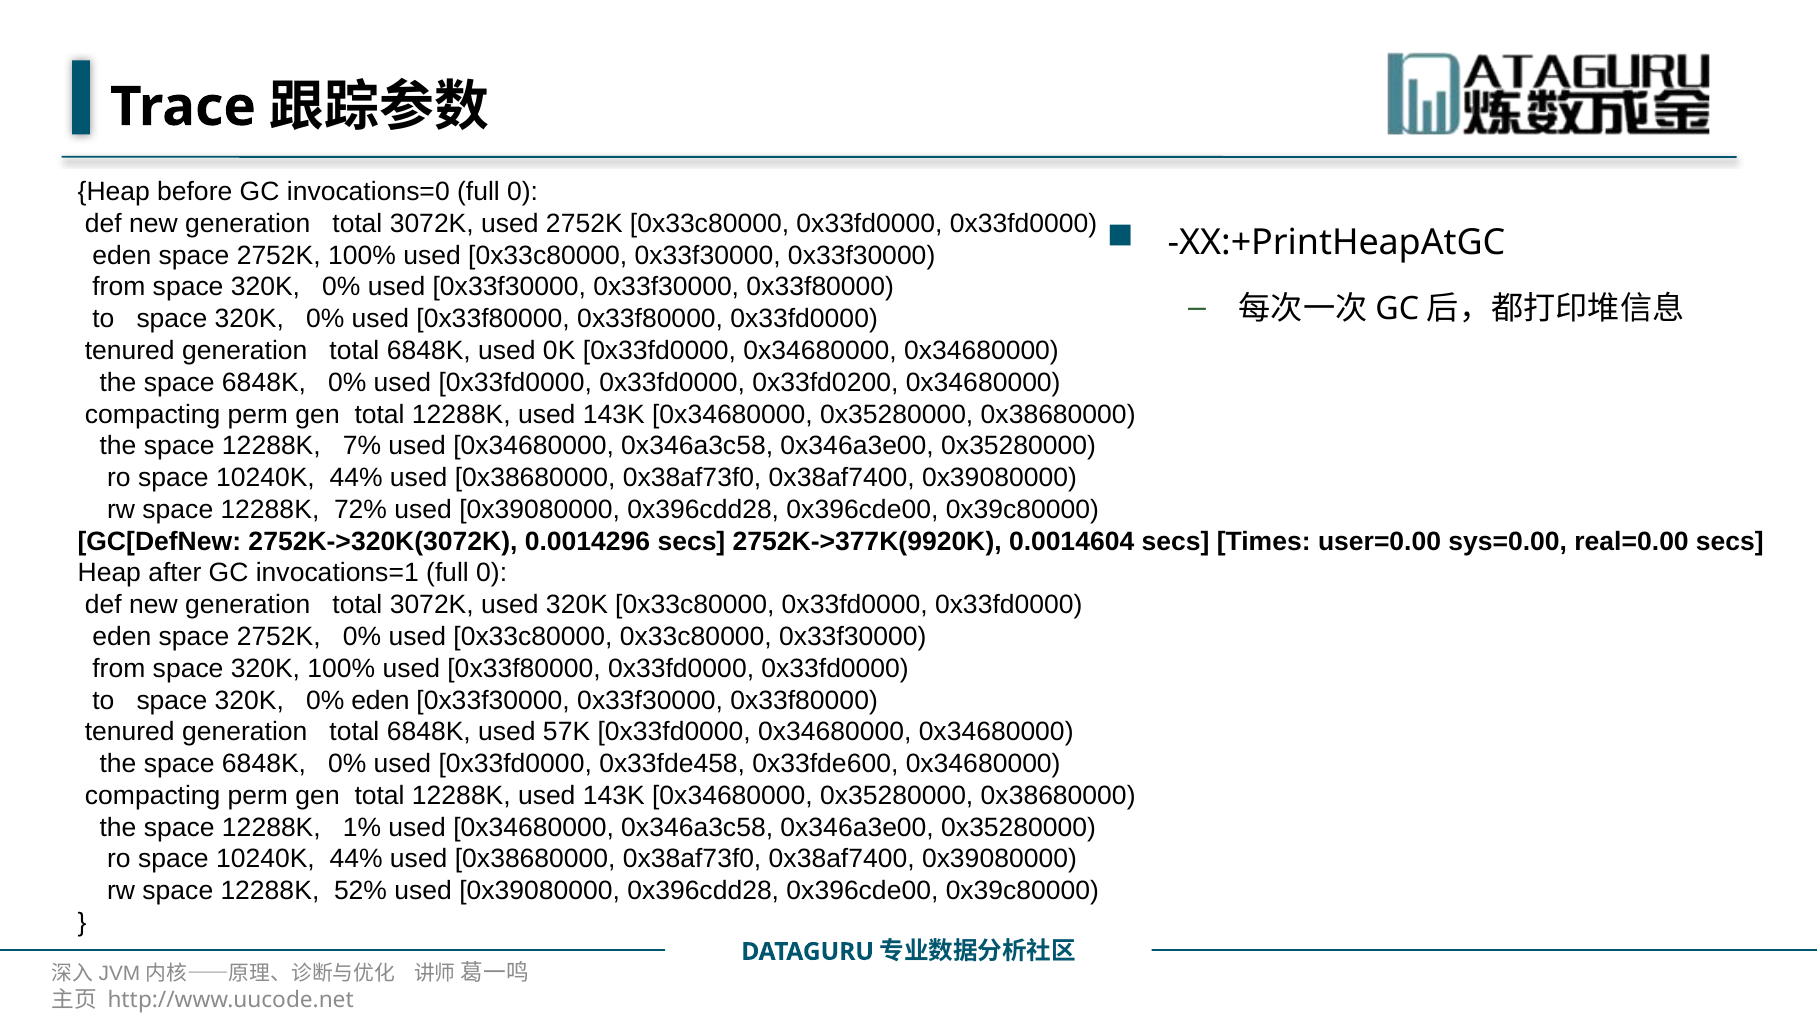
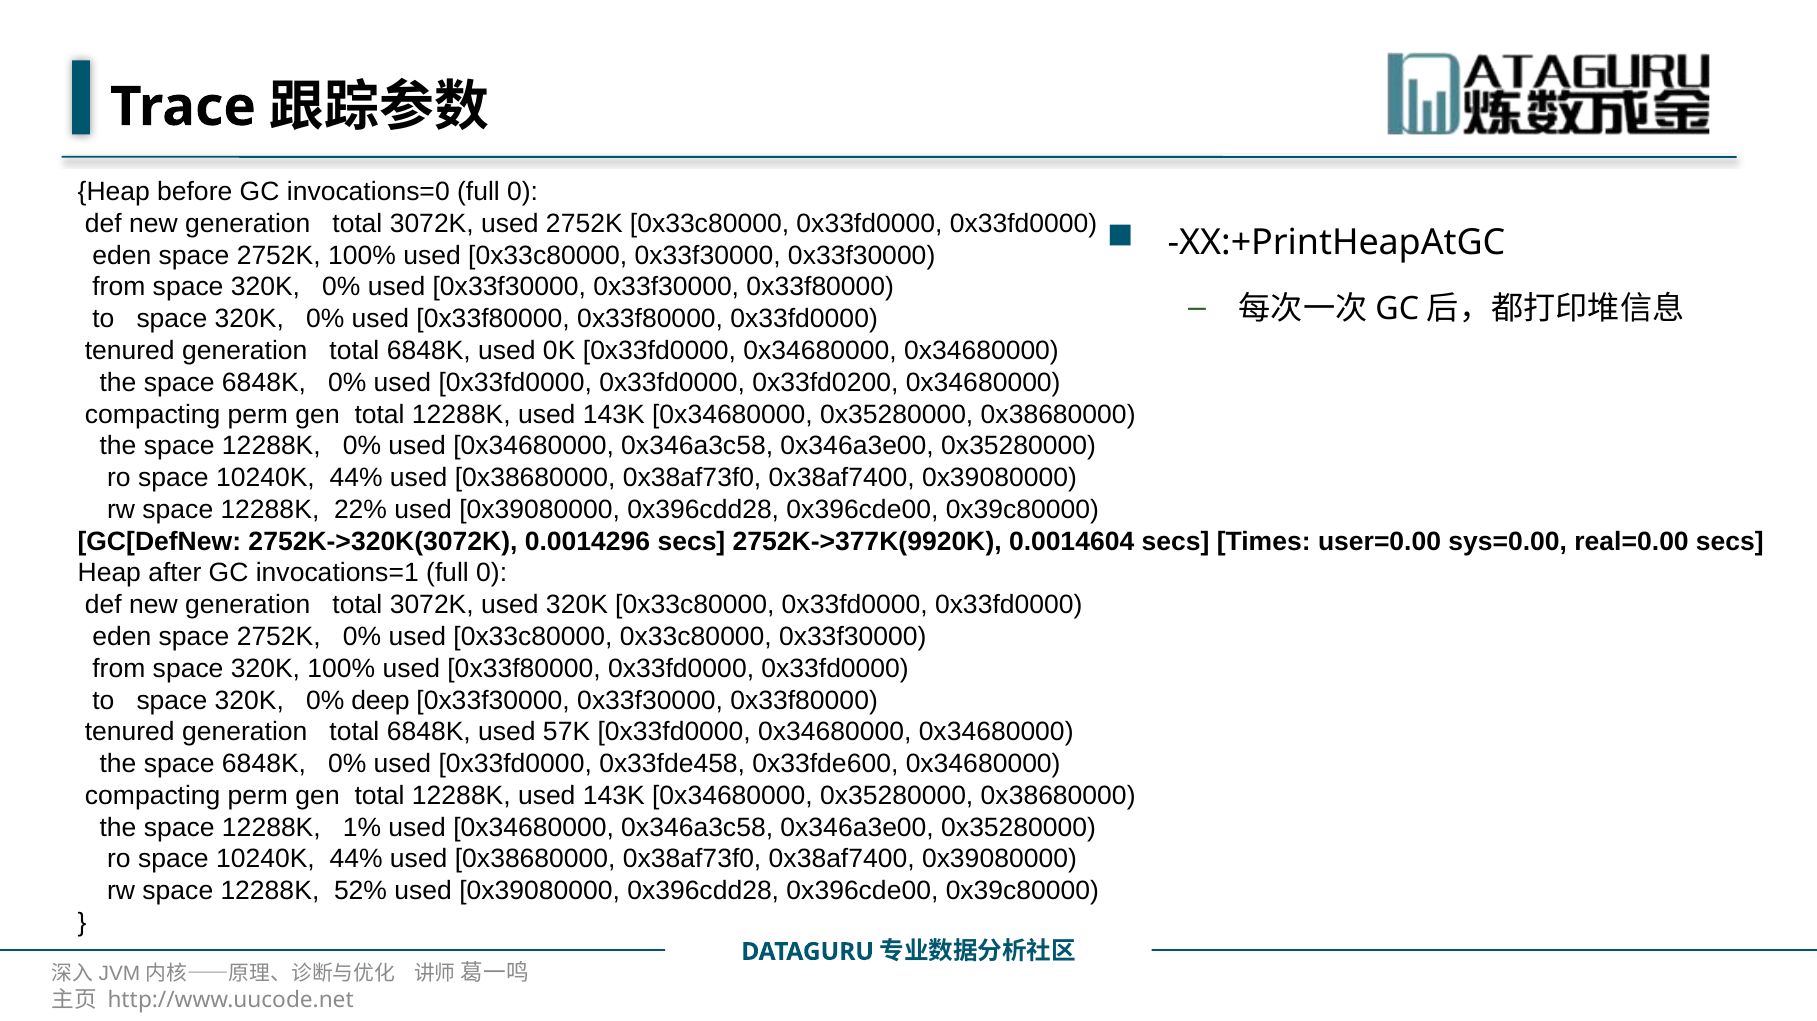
12288K 7%: 7% -> 0% (362, 446)
72%: 72% -> 22% (361, 510)
0% eden: eden -> deep (380, 700)
